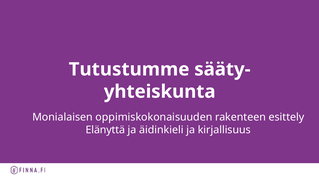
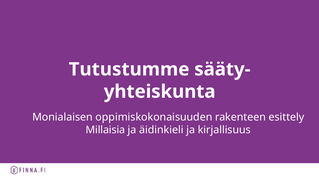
Elänyttä: Elänyttä -> Millaisia (105, 130)
